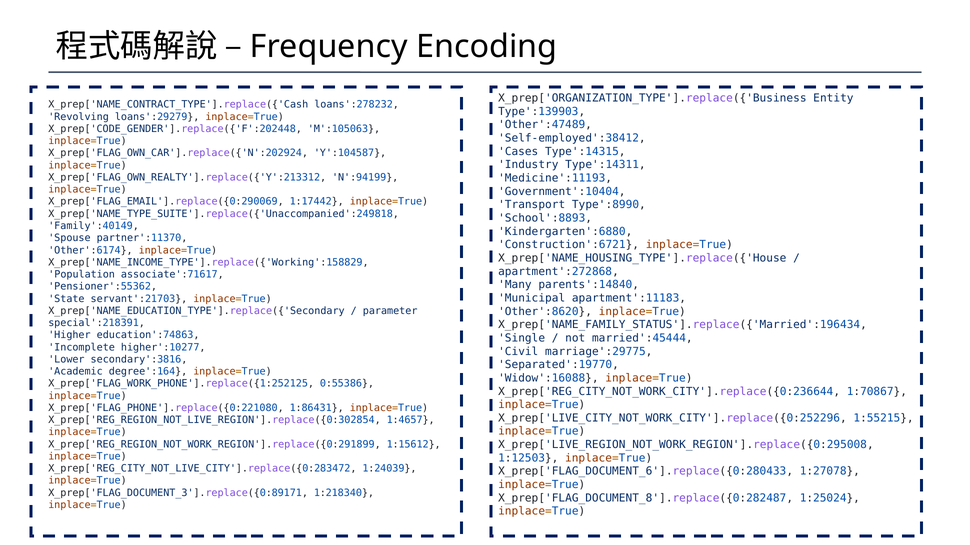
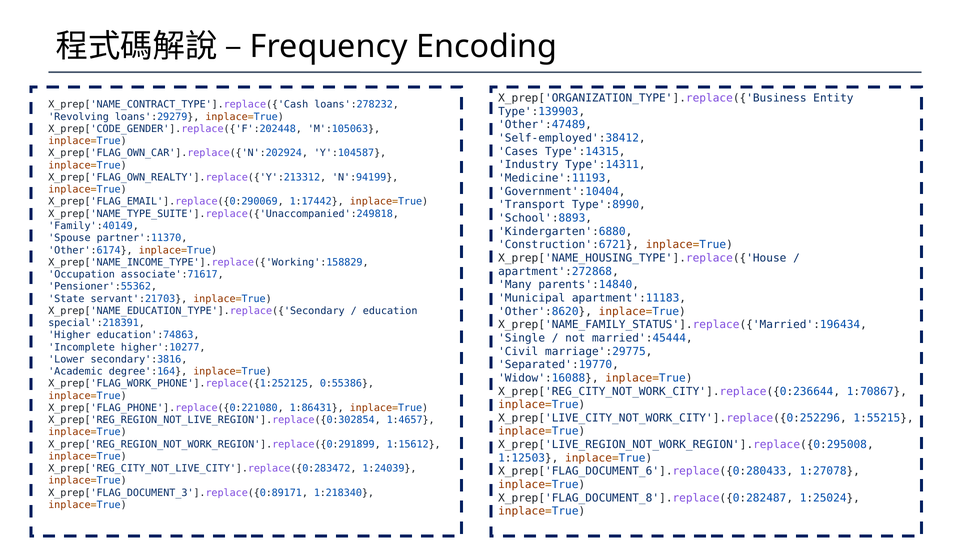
Population: Population -> Occupation (82, 275)
parameter: parameter -> education (390, 311)
